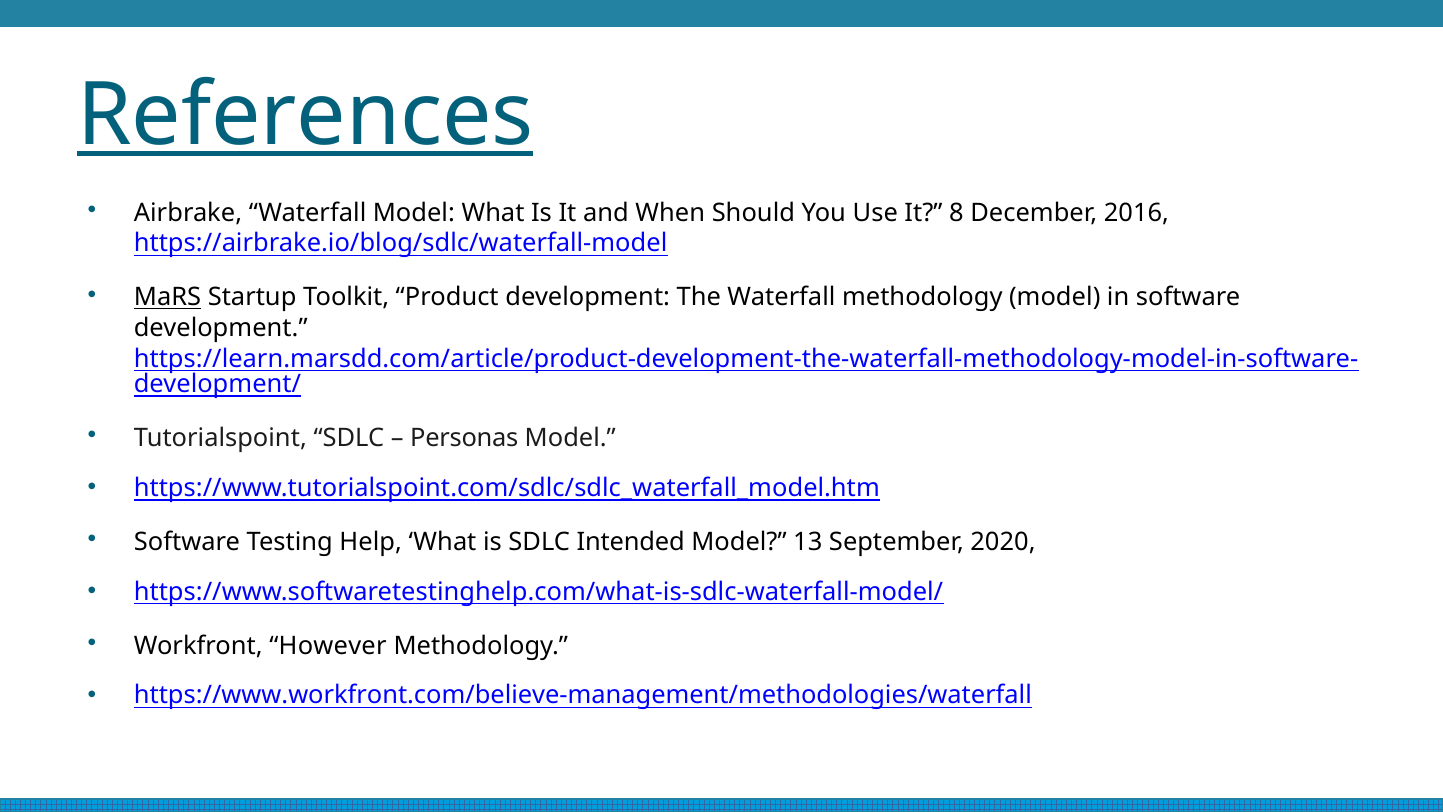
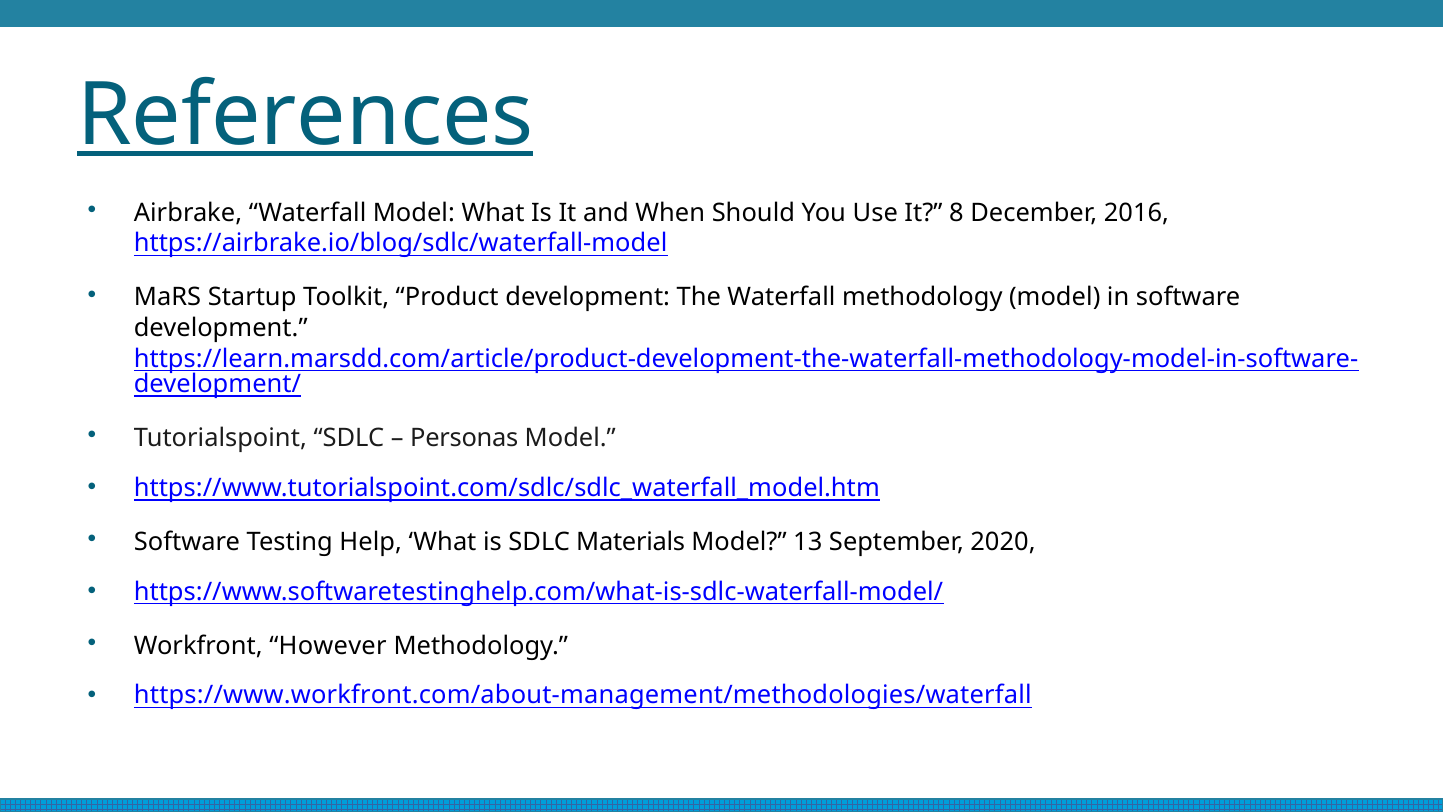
MaRS underline: present -> none (168, 297)
Intended: Intended -> Materials (631, 542)
https://www.workfront.com/believe-management/methodologies/waterfall: https://www.workfront.com/believe-management/methodologies/waterfall -> https://www.workfront.com/about-management/methodologies/waterfall (583, 695)
